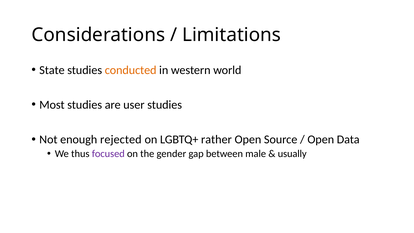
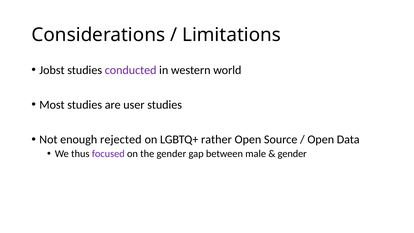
State: State -> Jobst (52, 70)
conducted colour: orange -> purple (131, 70)
usually: usually -> gender (292, 154)
